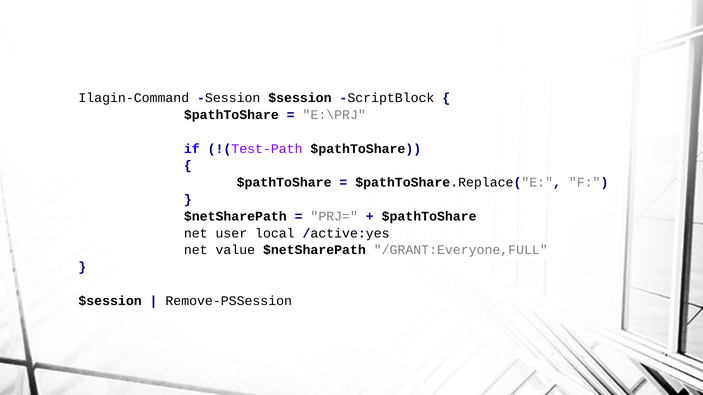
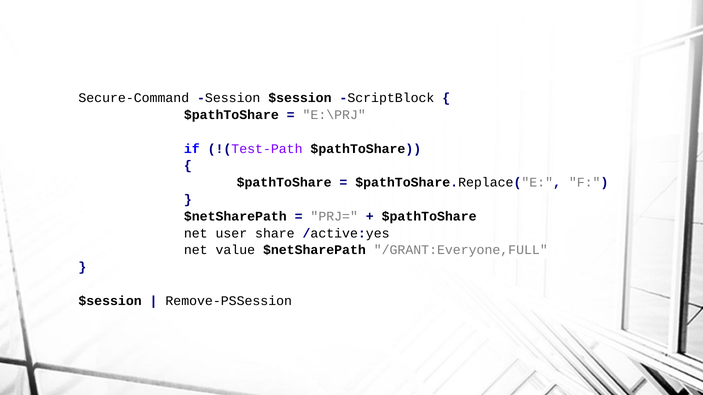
Ilagin-Command: Ilagin-Command -> Secure-Command (134, 98)
local: local -> share (275, 234)
